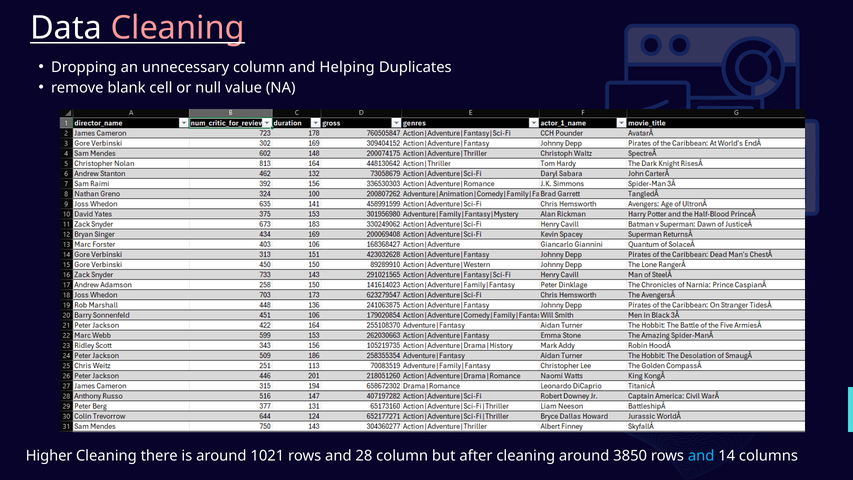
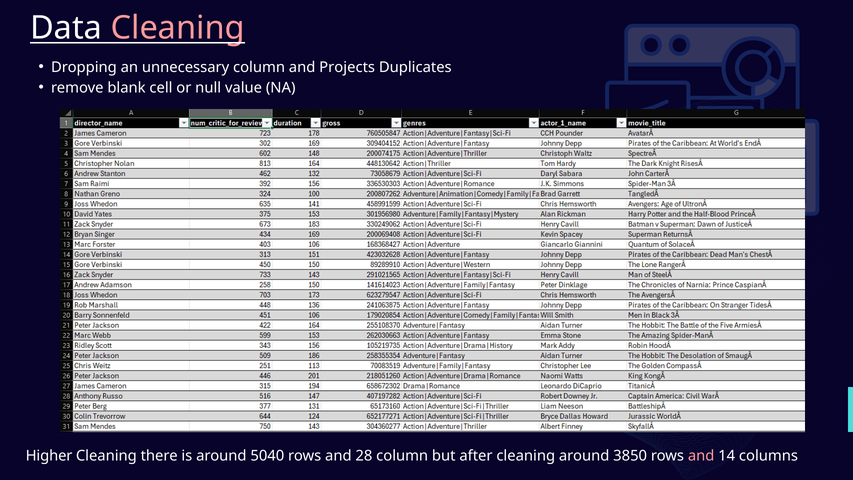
Helping: Helping -> Projects (347, 67)
1021: 1021 -> 5040 (267, 456)
and colour: light blue -> pink (701, 456)
